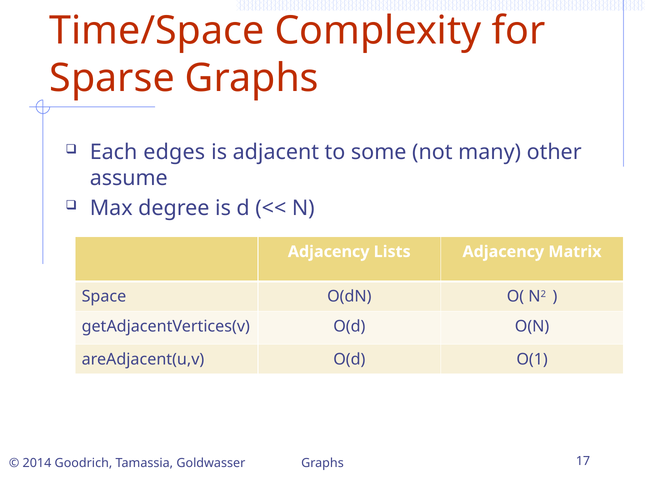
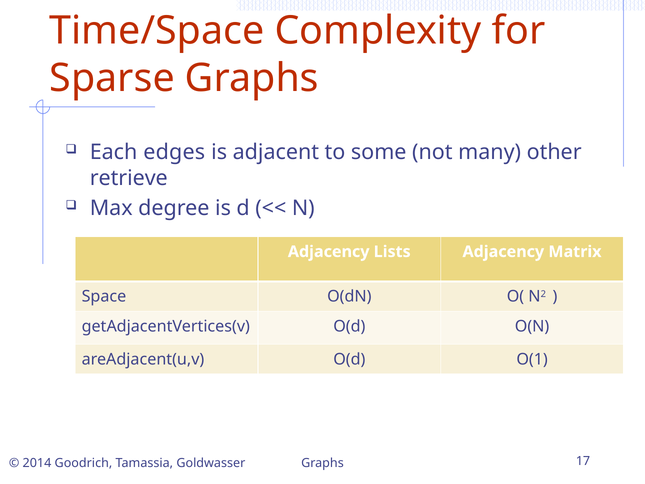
assume: assume -> retrieve (129, 178)
